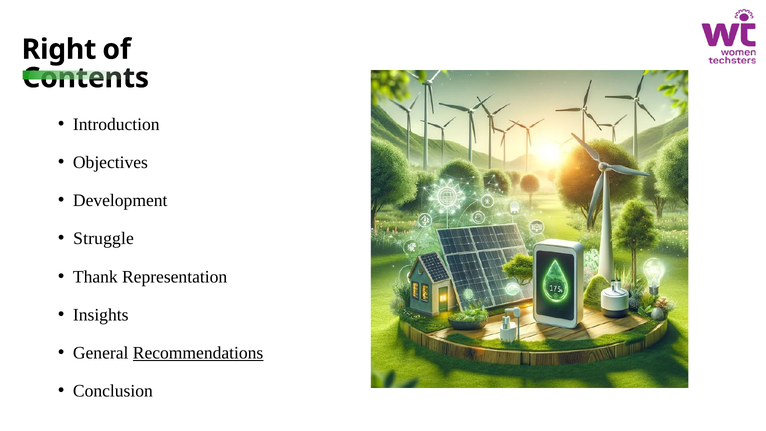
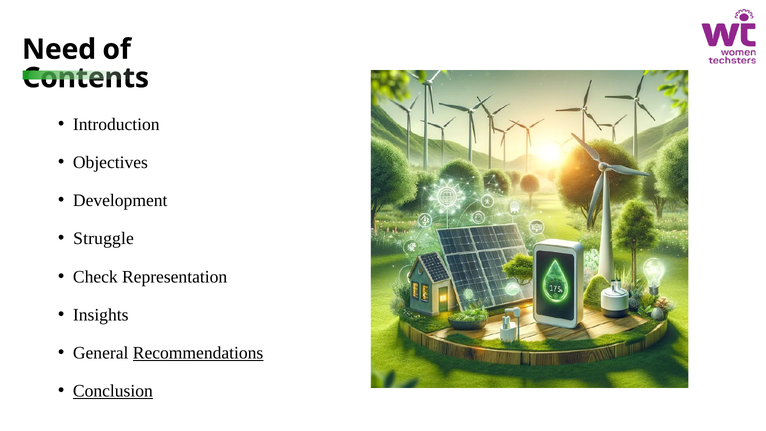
Right: Right -> Need (59, 49)
Thank: Thank -> Check (95, 277)
Conclusion underline: none -> present (113, 391)
